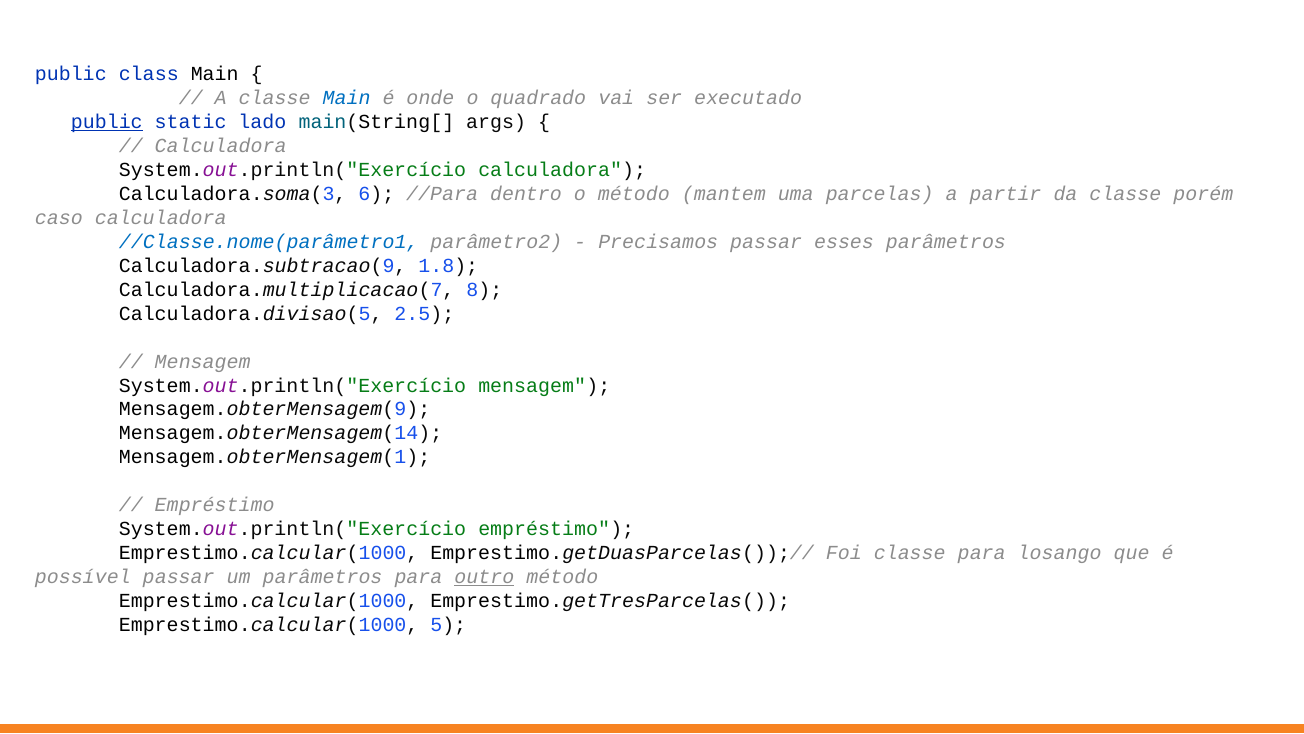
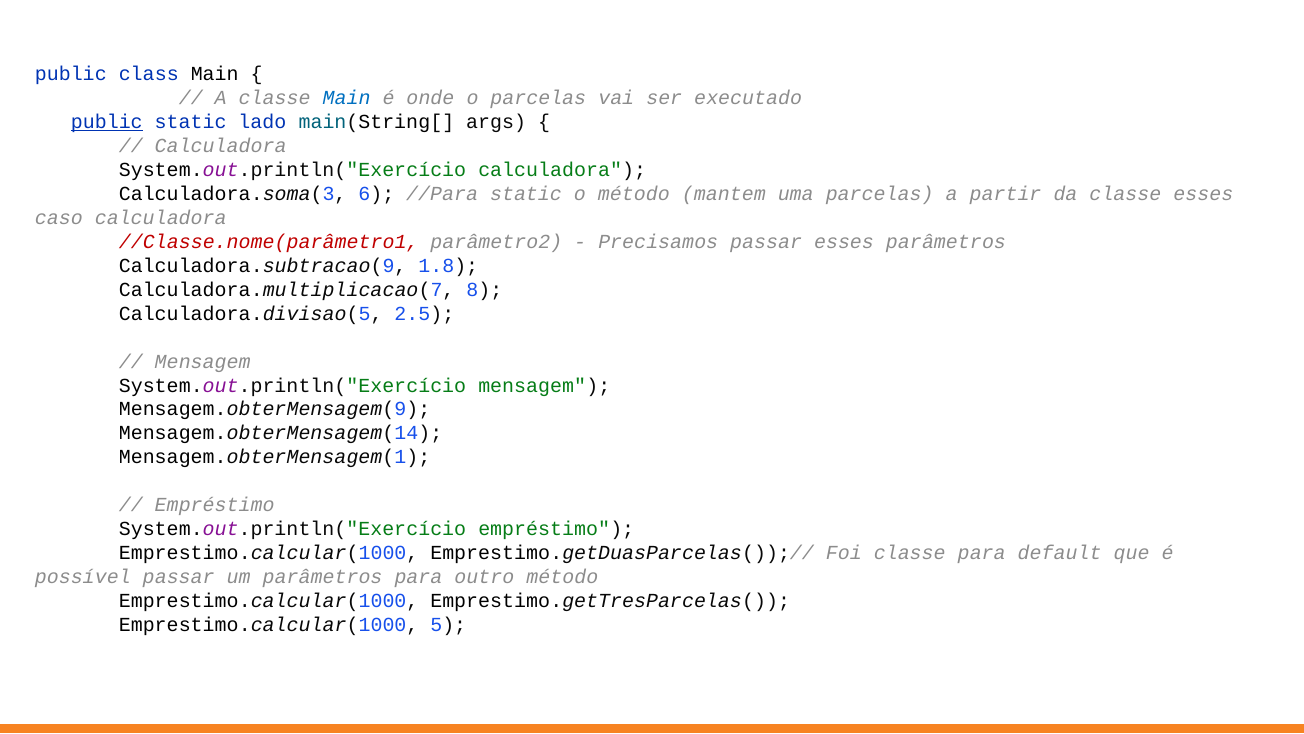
o quadrado: quadrado -> parcelas (538, 98)
//Para dentro: dentro -> static (526, 194)
classe porém: porém -> esses (1203, 194)
//Classe.nome(parâmetro1 colour: blue -> red (269, 242)
losango: losango -> default (1060, 553)
outro underline: present -> none (484, 577)
